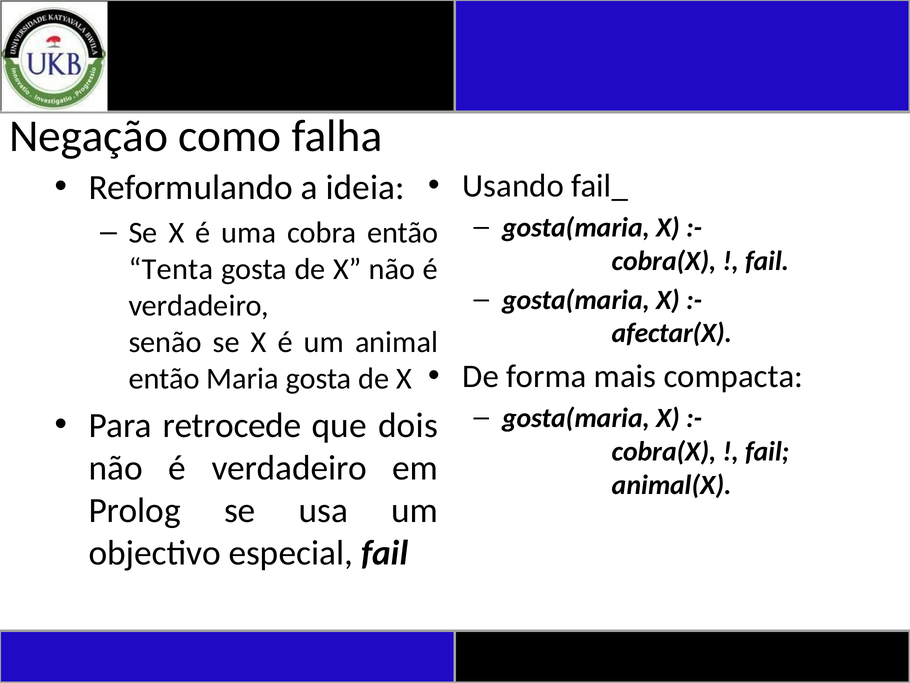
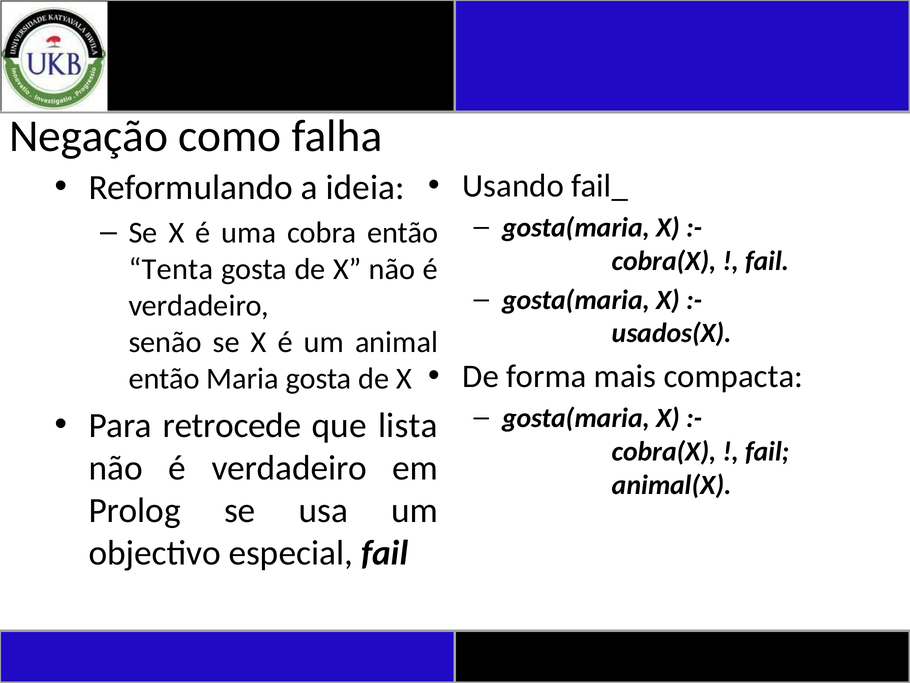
afectar(X: afectar(X -> usados(X (672, 333)
dois: dois -> lista (408, 425)
